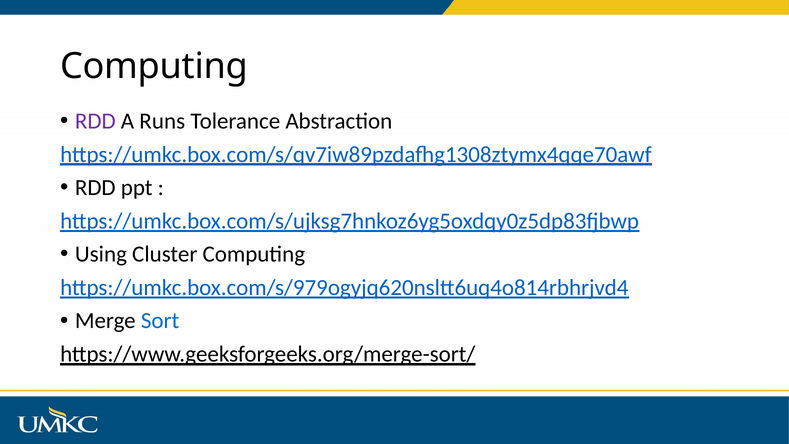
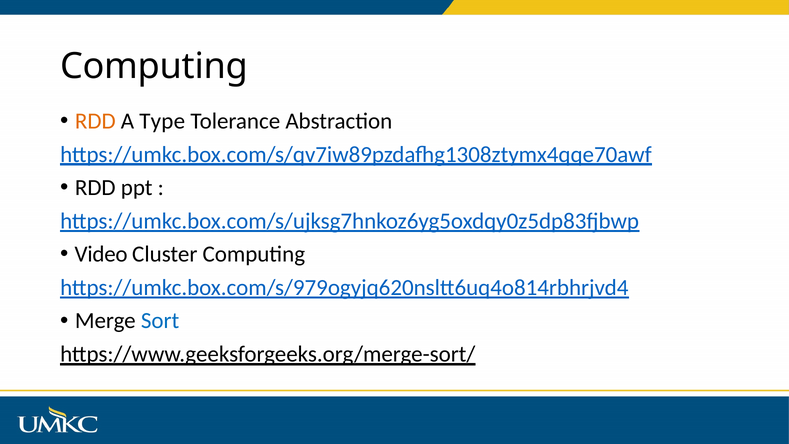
RDD colour: purple -> orange (95, 121)
Runs: Runs -> Type (162, 121)
Using: Using -> Video (101, 254)
